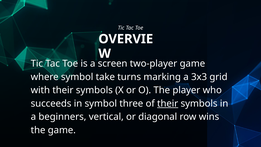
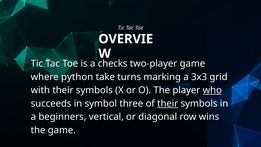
screen: screen -> checks (113, 63)
where symbol: symbol -> python (77, 77)
who underline: none -> present (212, 90)
